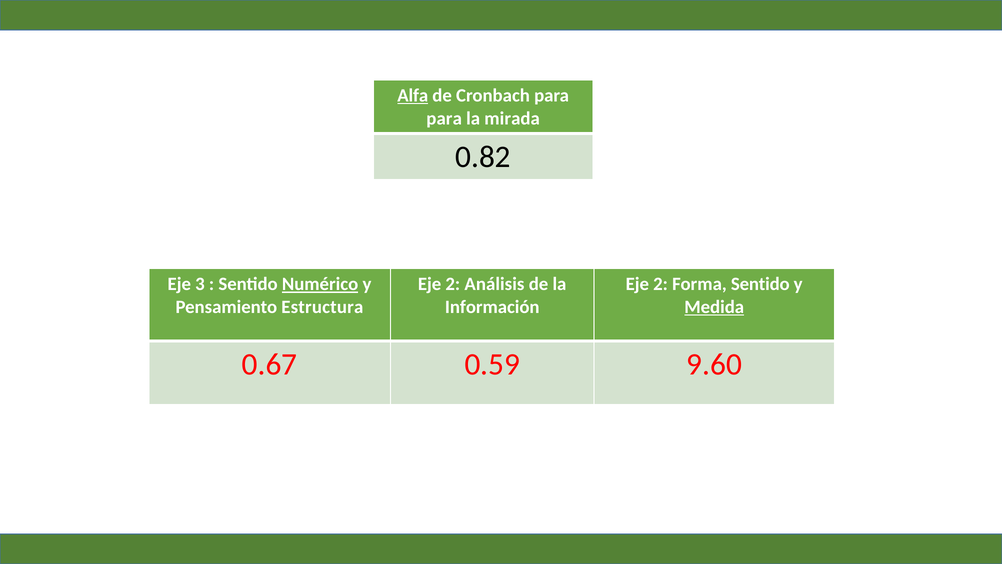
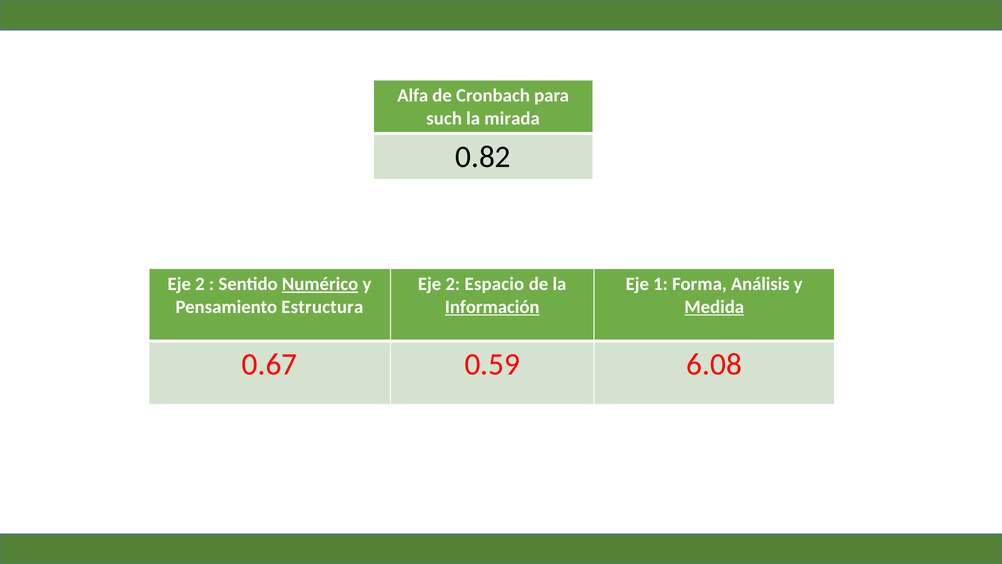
Alfa underline: present -> none (413, 96)
para: para -> such (444, 118)
3: 3 -> 2 (200, 284)
Análisis: Análisis -> Espacio (494, 284)
2: 2 -> 1 (661, 284)
Forma Sentido: Sentido -> Análisis (760, 284)
Información underline: none -> present (492, 307)
9.60: 9.60 -> 6.08 (714, 364)
